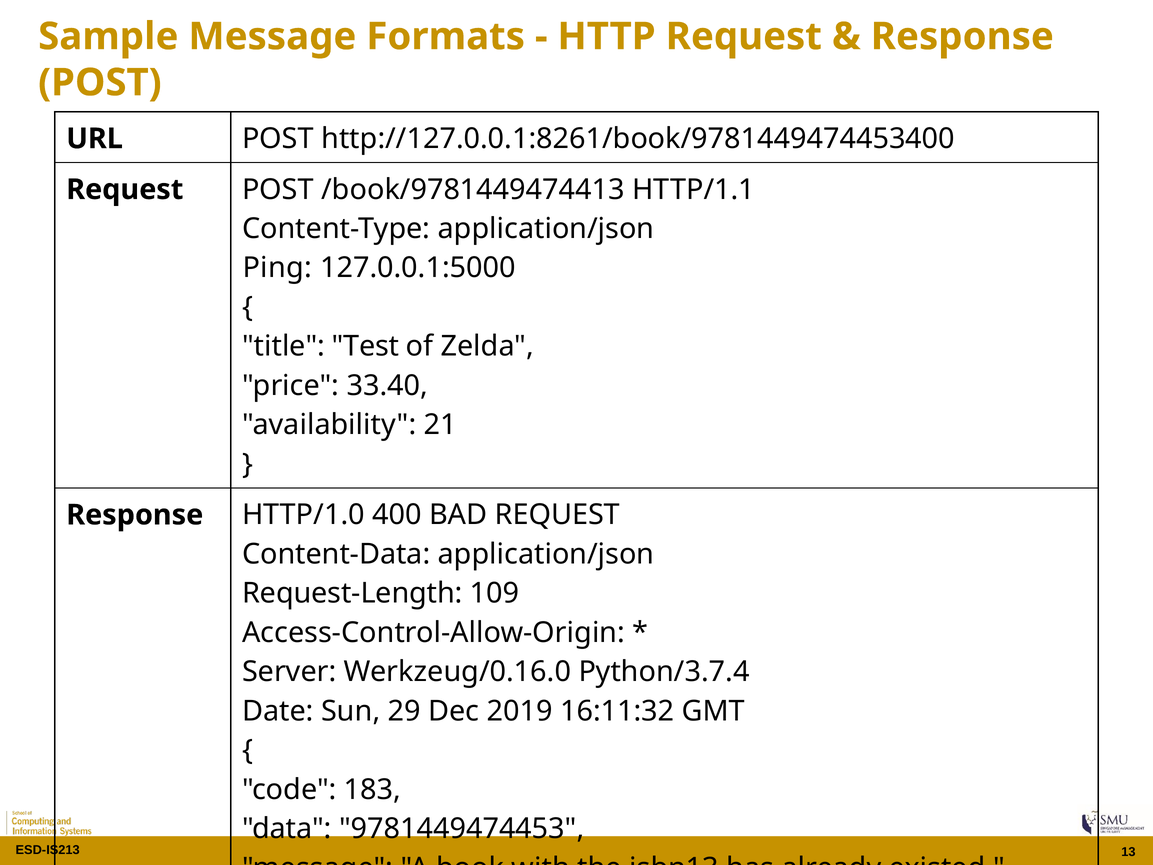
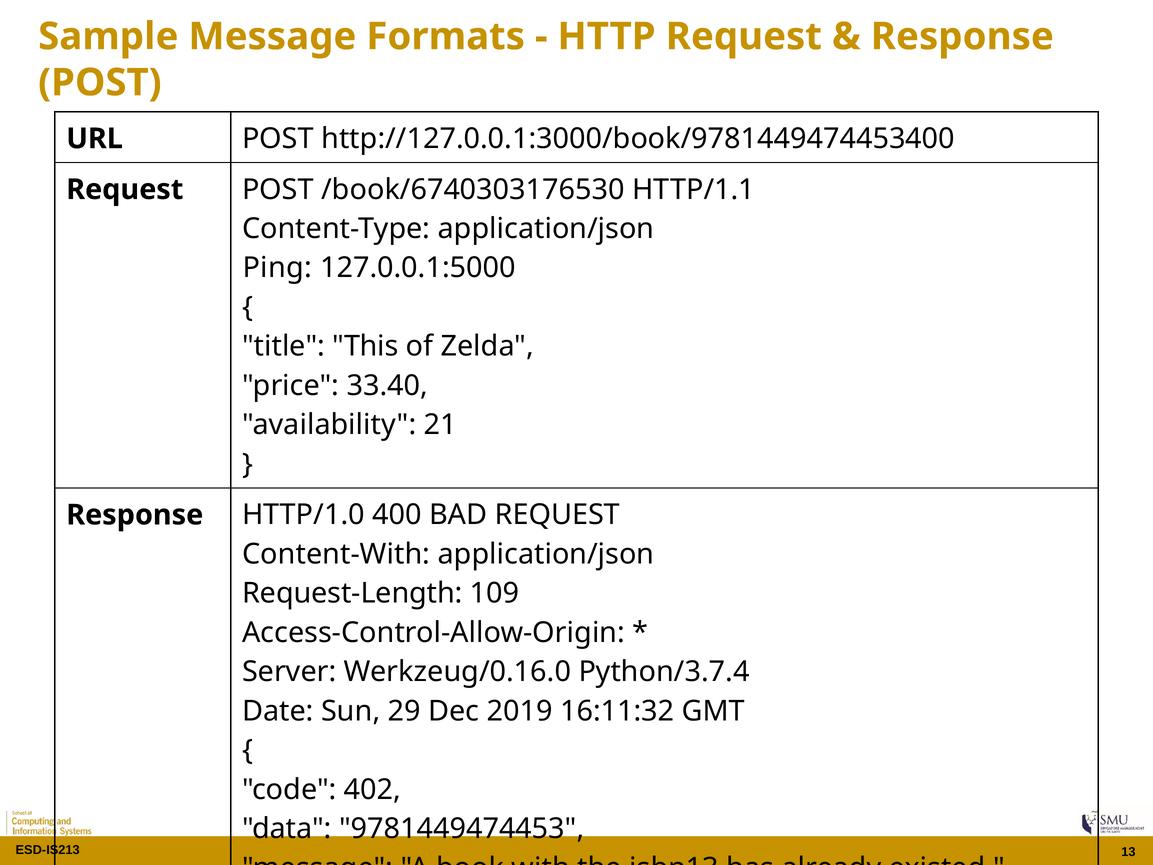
http://127.0.0.1:8261/book/9781449474453400: http://127.0.0.1:8261/book/9781449474453400 -> http://127.0.0.1:3000/book/9781449474453400 (638, 139)
/book/9781449474413: /book/9781449474413 -> /book/6740303176530 (473, 189)
Test: Test -> This (365, 346)
Content-Data: Content-Data -> Content-With (336, 554)
183: 183 -> 402 (373, 789)
